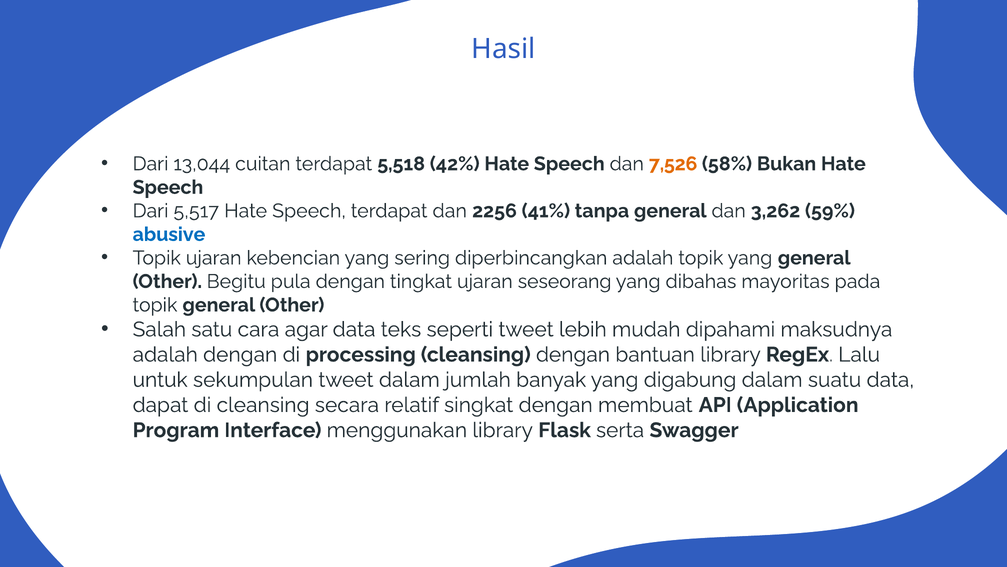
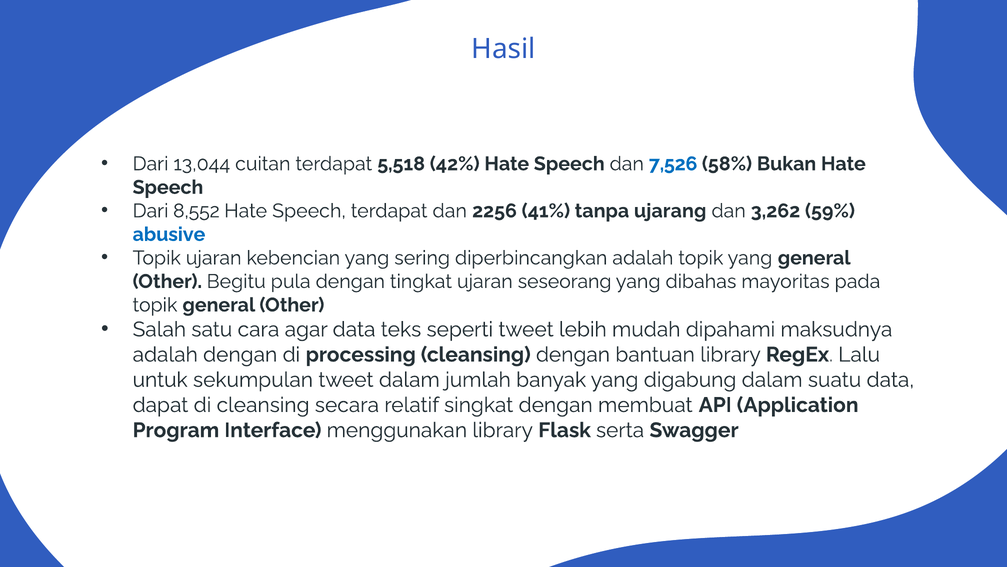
7,526 colour: orange -> blue (673, 164)
5,517: 5,517 -> 8,552 (196, 211)
tanpa general: general -> ujarang (670, 211)
